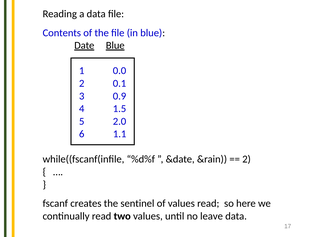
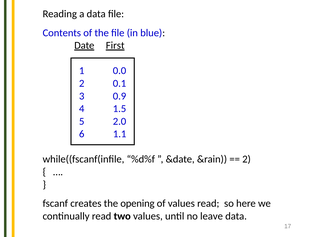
Date Blue: Blue -> First (115, 45)
sentinel: sentinel -> opening (137, 203)
